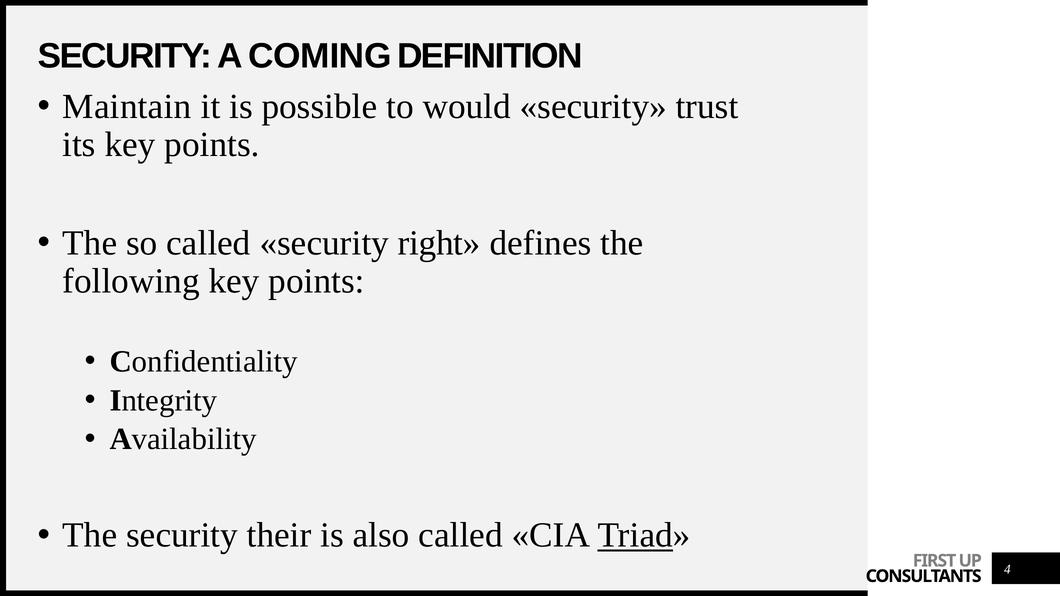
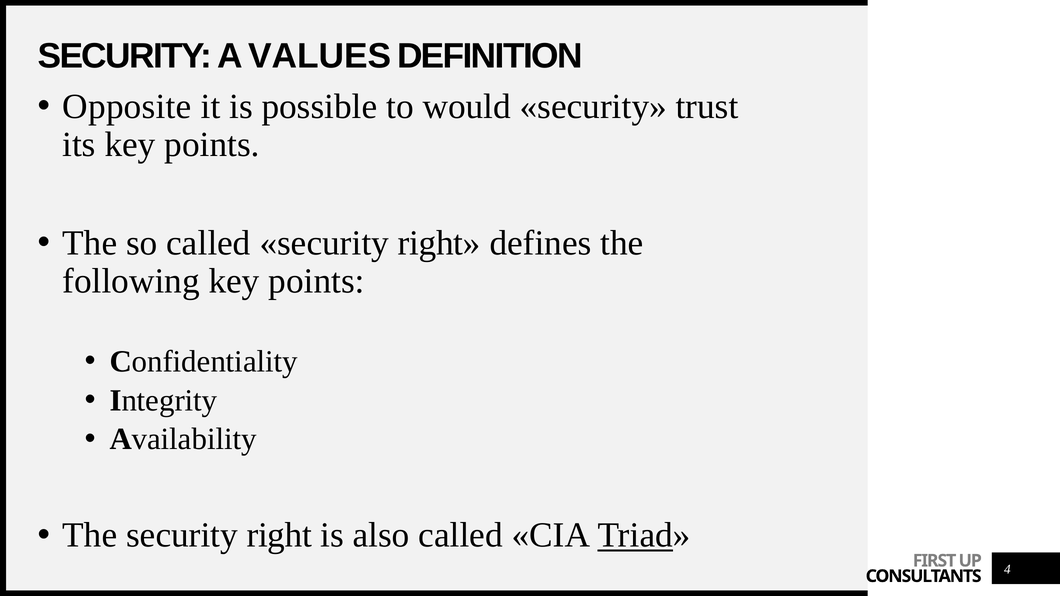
COMING: COMING -> VALUES (320, 56)
Maintain: Maintain -> Opposite (127, 107)
The security their: their -> right (279, 535)
